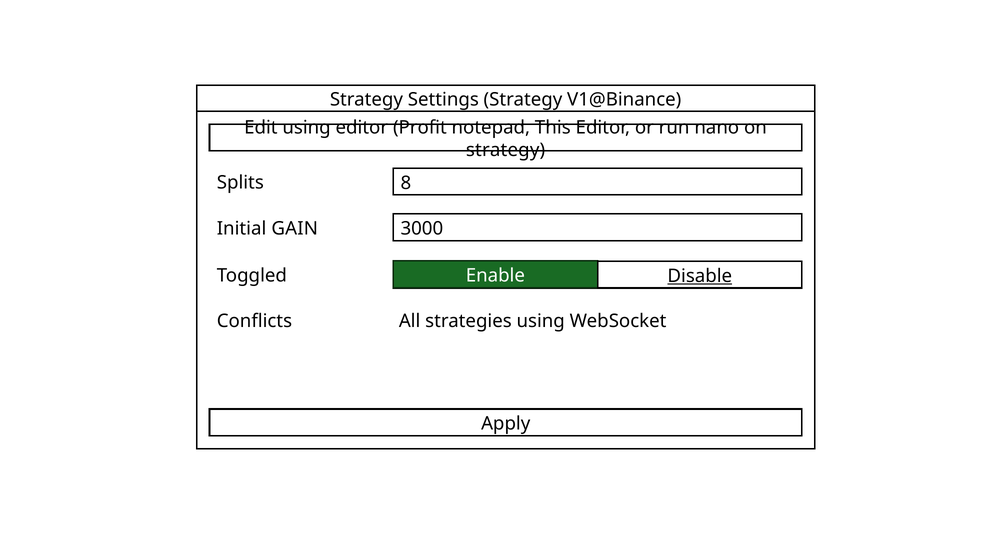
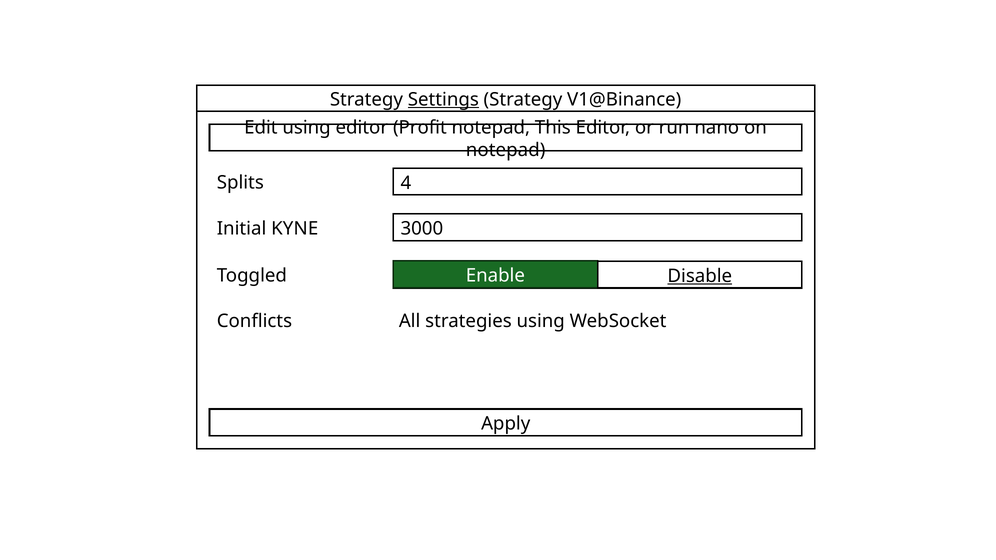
Settings underline: none -> present (443, 100)
strategy: strategy -> notepad (506, 150)
8: 8 -> 4 (406, 183)
GAIN: GAIN -> KYNE (295, 228)
